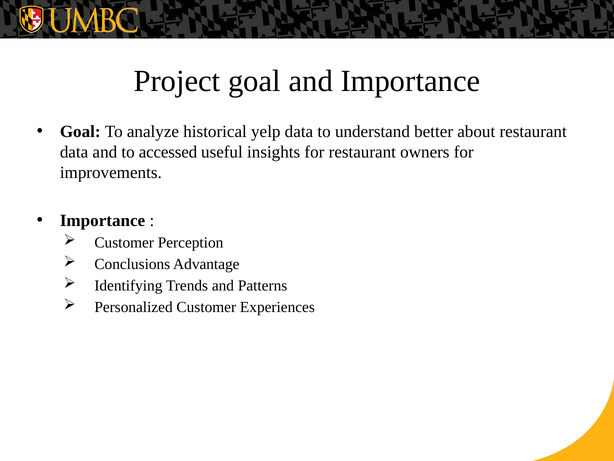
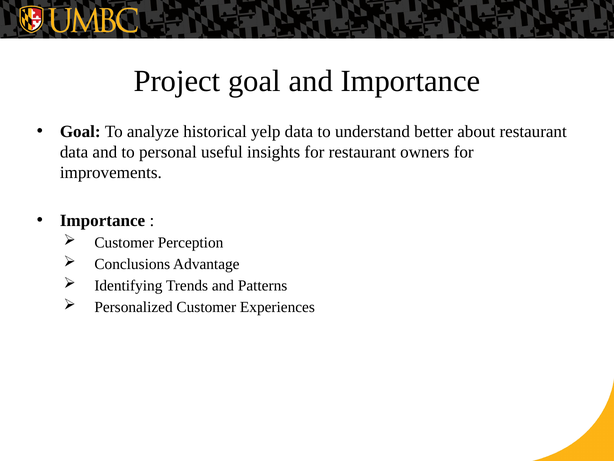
accessed: accessed -> personal (168, 152)
